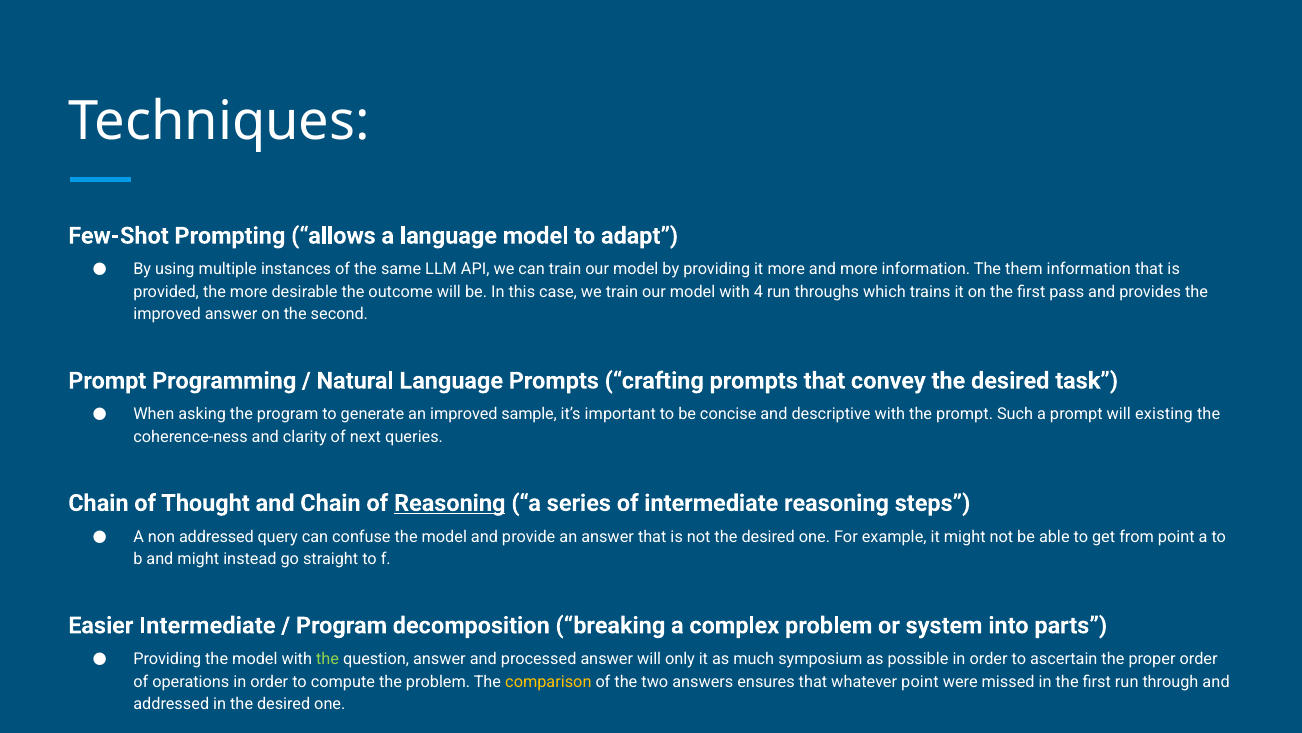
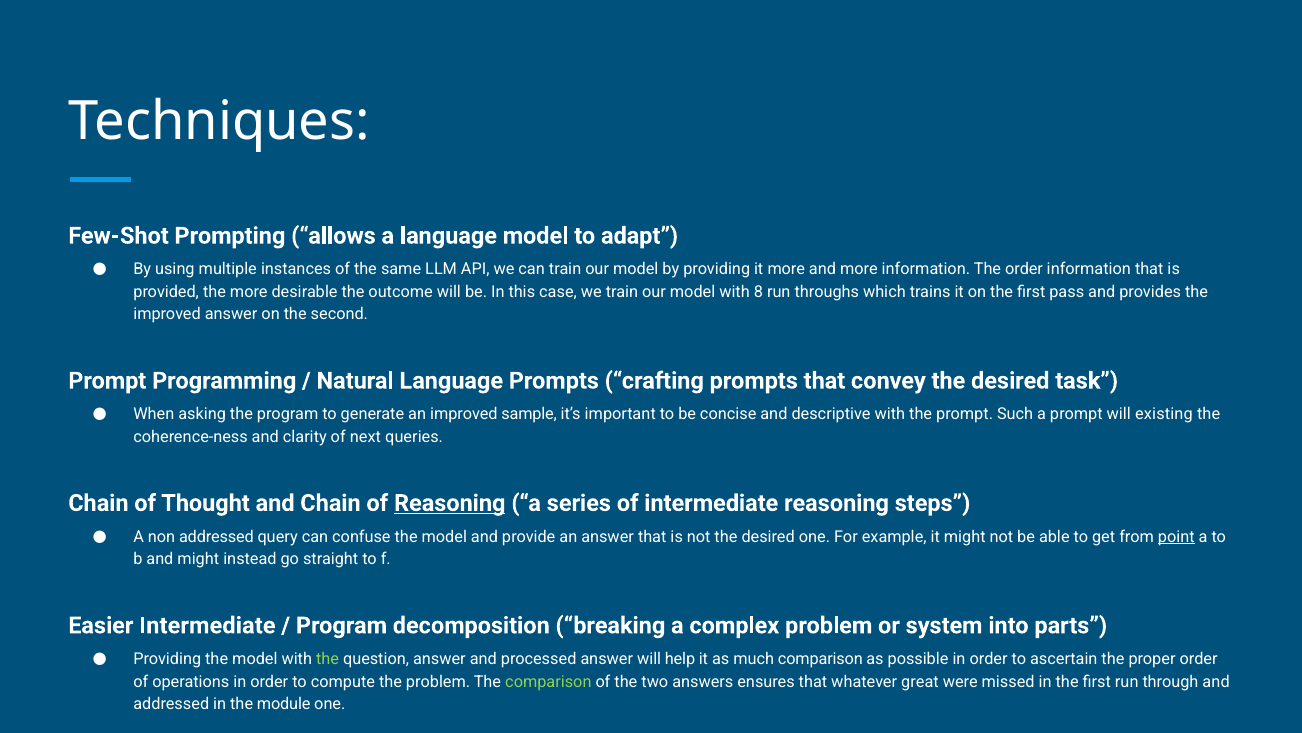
The them: them -> order (1024, 269)
4: 4 -> 8 (758, 292)
point underline: none -> present (1176, 536)
only: only -> help (680, 659)
much symposium: symposium -> comparison (820, 659)
comparison colour: yellow -> light green (548, 681)
whatever point: point -> great (920, 681)
in the desired: desired -> module (284, 704)
